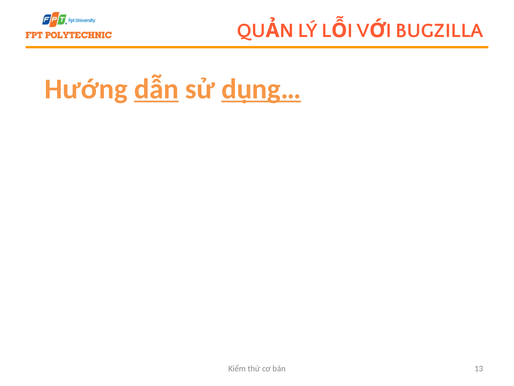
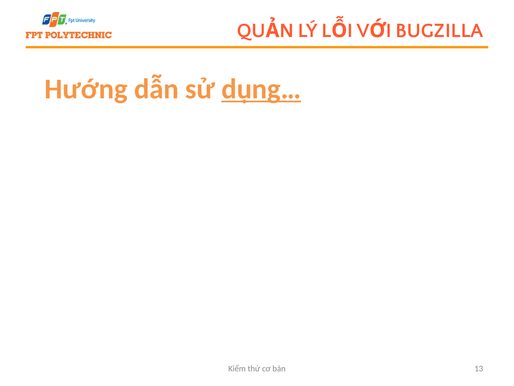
dẫn underline: present -> none (156, 89)
